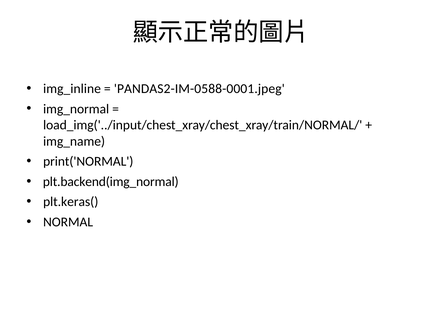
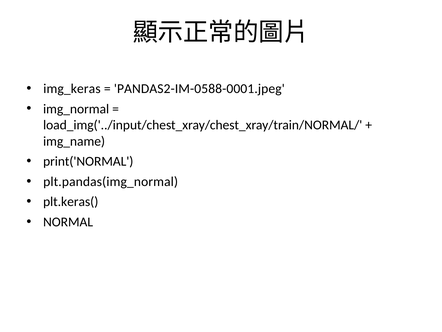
img_inline: img_inline -> img_keras (72, 89)
plt.backend(img_normal: plt.backend(img_normal -> plt.pandas(img_normal (111, 181)
